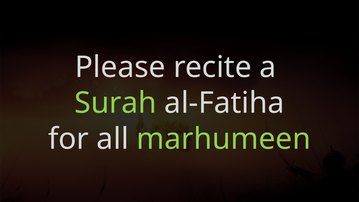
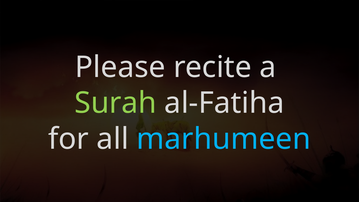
marhumeen colour: light green -> light blue (224, 139)
